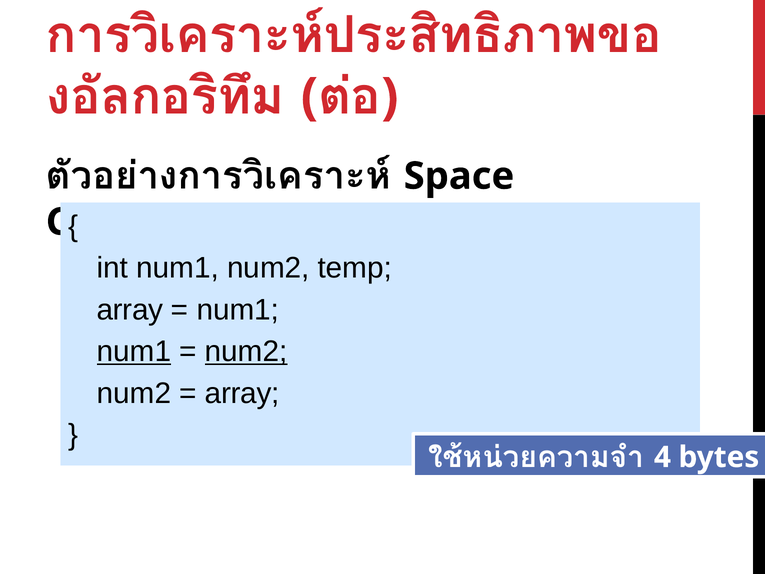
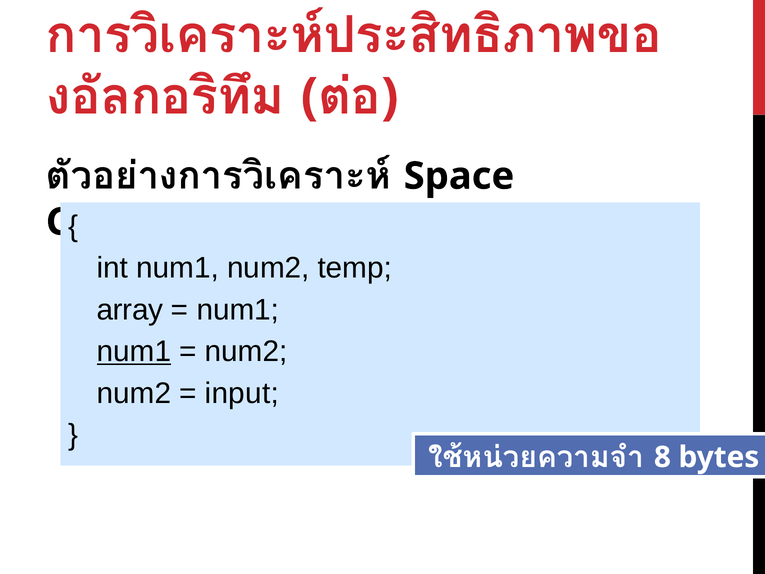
num2 underline: present -> none (246, 351)
array: array -> input (242, 393)
4: 4 -> 8 (662, 457)
